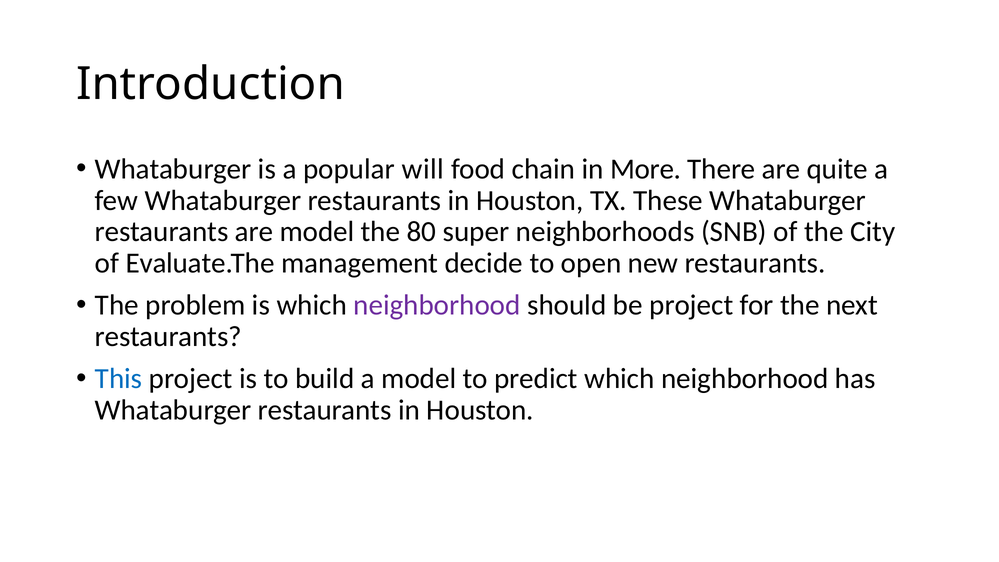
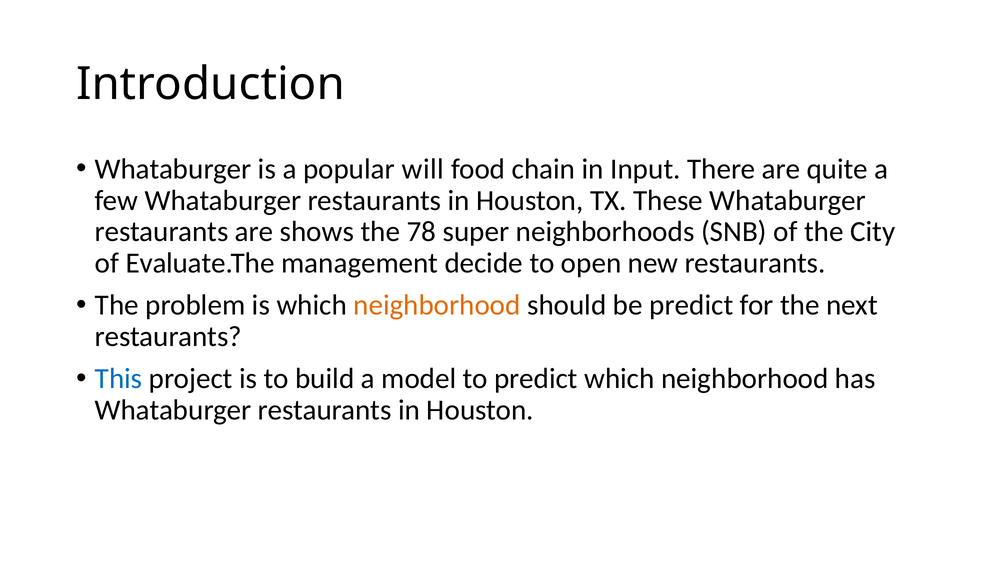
More: More -> Input (645, 169)
are model: model -> shows (317, 232)
80: 80 -> 78 (421, 232)
neighborhood colour: purple -> orange (437, 305)
be project: project -> predict (691, 305)
